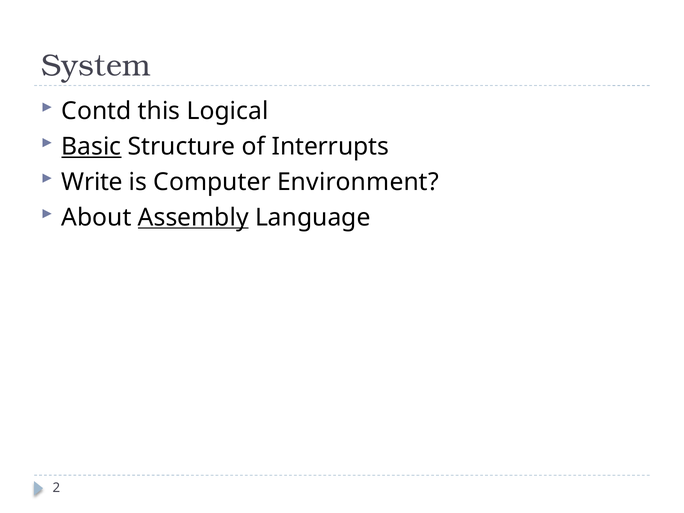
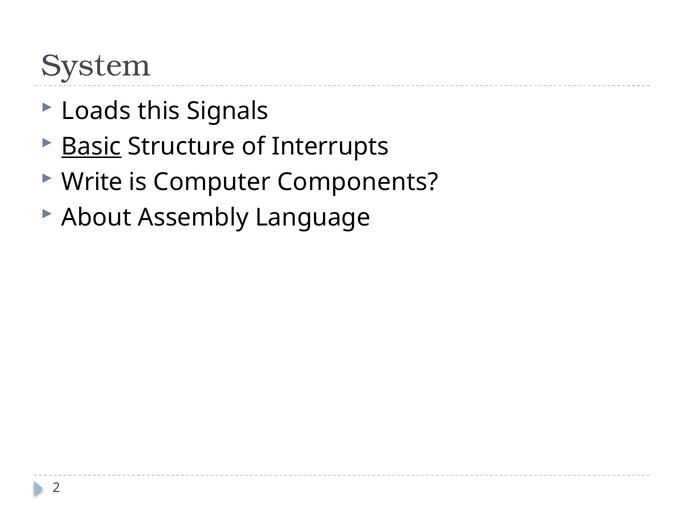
Contd: Contd -> Loads (96, 111)
Logical: Logical -> Signals (228, 111)
Environment: Environment -> Components (358, 182)
Assembly underline: present -> none (193, 217)
